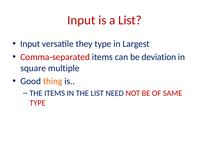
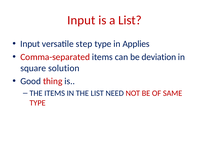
they: they -> step (84, 44)
Largest: Largest -> Applies (136, 44)
multiple: multiple -> solution (64, 68)
thing colour: orange -> red (53, 81)
